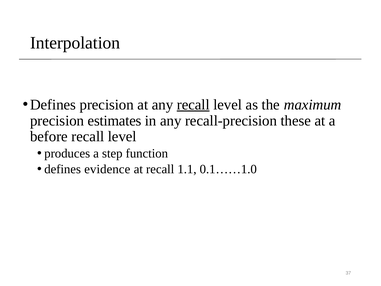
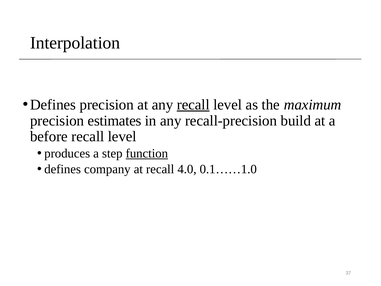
these: these -> build (296, 121)
function underline: none -> present (147, 153)
evidence: evidence -> company (107, 169)
1.1: 1.1 -> 4.0 (187, 169)
